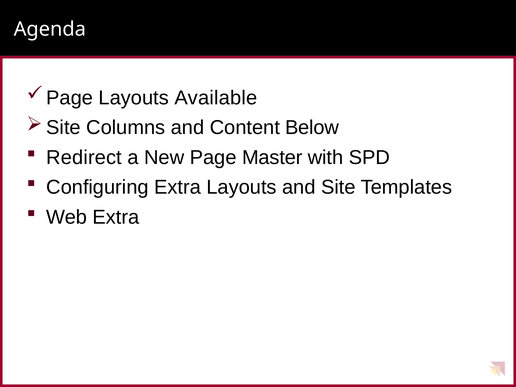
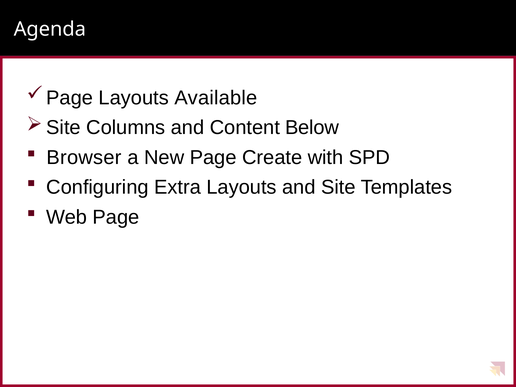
Redirect: Redirect -> Browser (84, 157)
Master: Master -> Create (272, 157)
Web Extra: Extra -> Page (116, 217)
